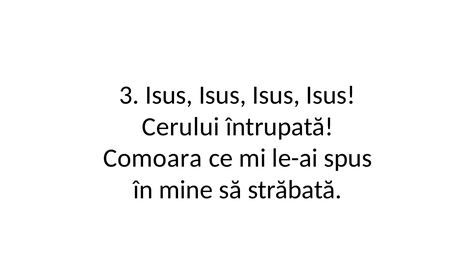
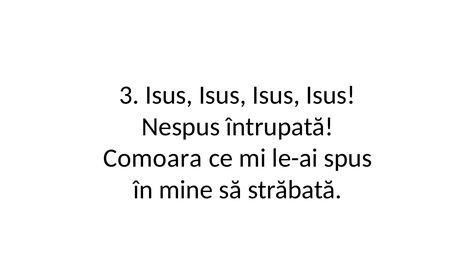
Cerului: Cerului -> Nespus (181, 127)
